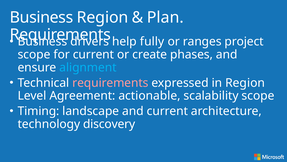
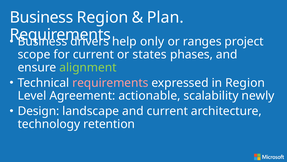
fully: fully -> only (152, 41)
create: create -> states (150, 54)
alignment colour: light blue -> light green (88, 67)
scalability scope: scope -> newly (258, 96)
Timing: Timing -> Design (39, 111)
discovery: discovery -> retention (109, 124)
